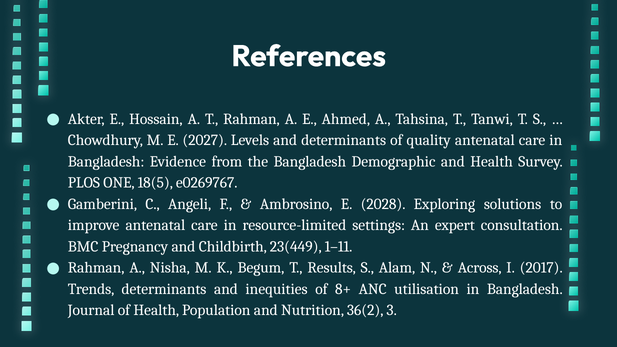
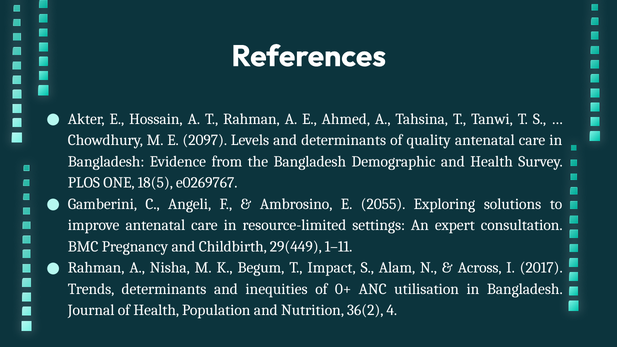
2027: 2027 -> 2097 (205, 140)
2028: 2028 -> 2055 (383, 204)
23(449: 23(449 -> 29(449 (296, 247)
Results: Results -> Impact (332, 268)
8+: 8+ -> 0+ (343, 289)
3: 3 -> 4 (392, 310)
